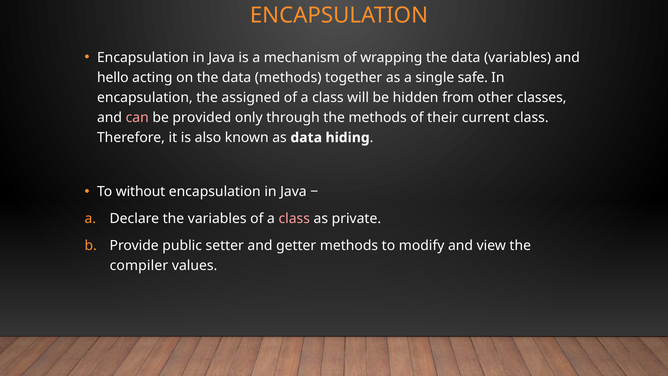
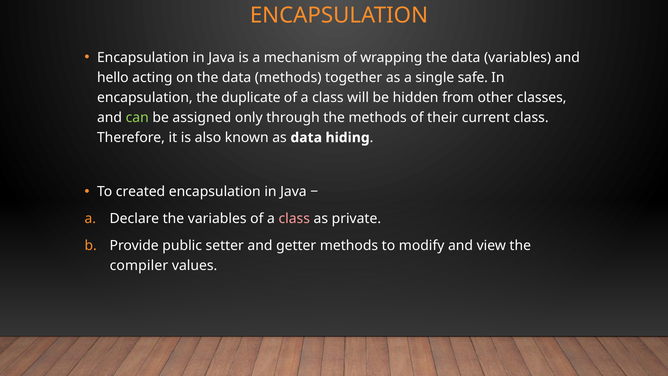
assigned: assigned -> duplicate (251, 97)
can colour: pink -> light green (137, 118)
provided: provided -> assigned (202, 118)
without: without -> created (141, 192)
